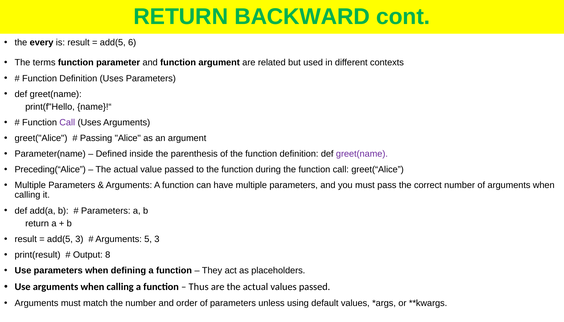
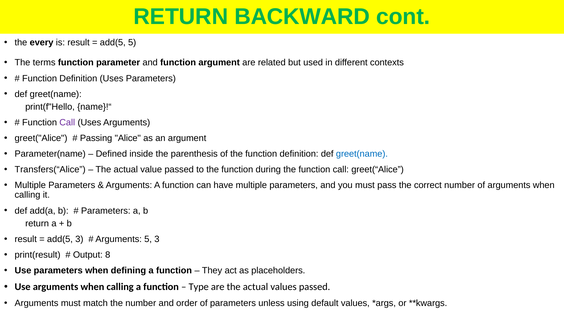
add(5 6: 6 -> 5 (132, 43)
greet(name colour: purple -> blue (362, 154)
Preceding(“Alice: Preceding(“Alice -> Transfers(“Alice (50, 170)
Thus: Thus -> Type (199, 287)
